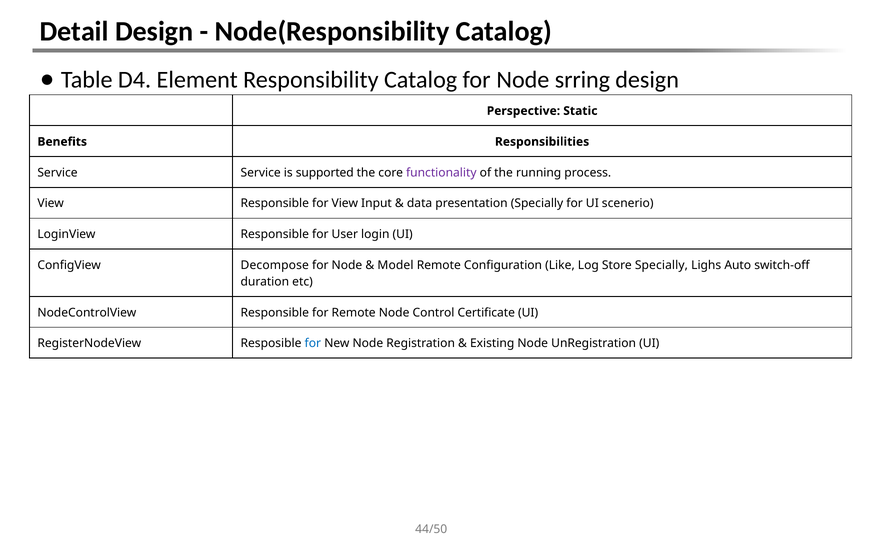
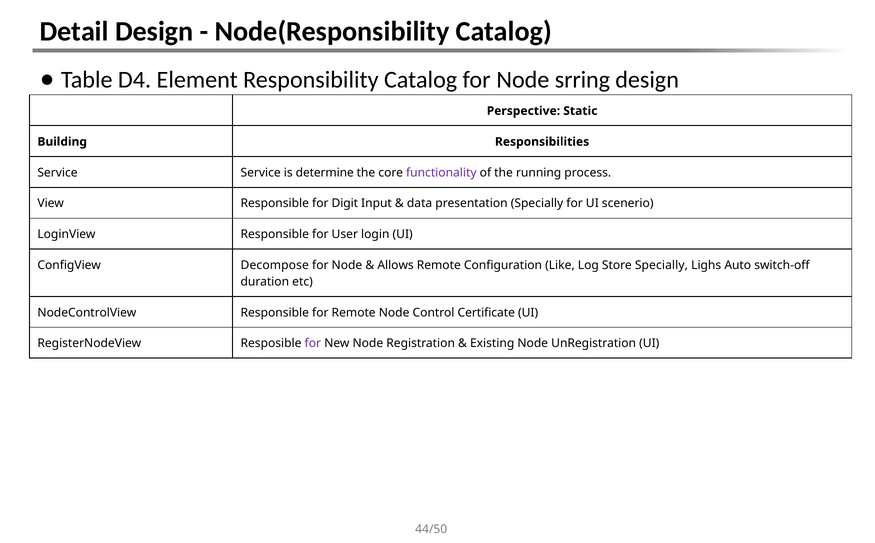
Benefits: Benefits -> Building (62, 142)
supported: supported -> determine (325, 173)
for View: View -> Digit (345, 204)
Model: Model -> Allows (396, 265)
for colour: blue -> purple (313, 343)
